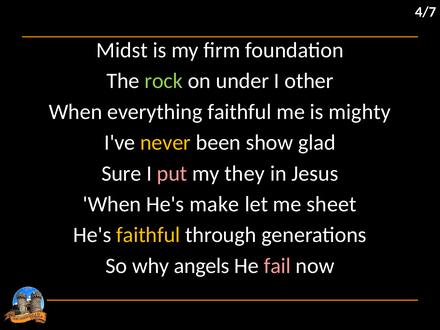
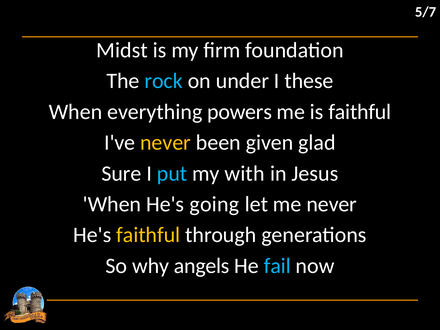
4/7: 4/7 -> 5/7 (426, 12)
rock colour: light green -> light blue (164, 81)
other: other -> these (309, 81)
everything faithful: faithful -> powers (240, 112)
is mighty: mighty -> faithful (360, 112)
show: show -> given (270, 143)
put colour: pink -> light blue (172, 173)
they: they -> with (245, 173)
make: make -> going (214, 204)
me sheet: sheet -> never (332, 204)
fail colour: pink -> light blue (277, 266)
